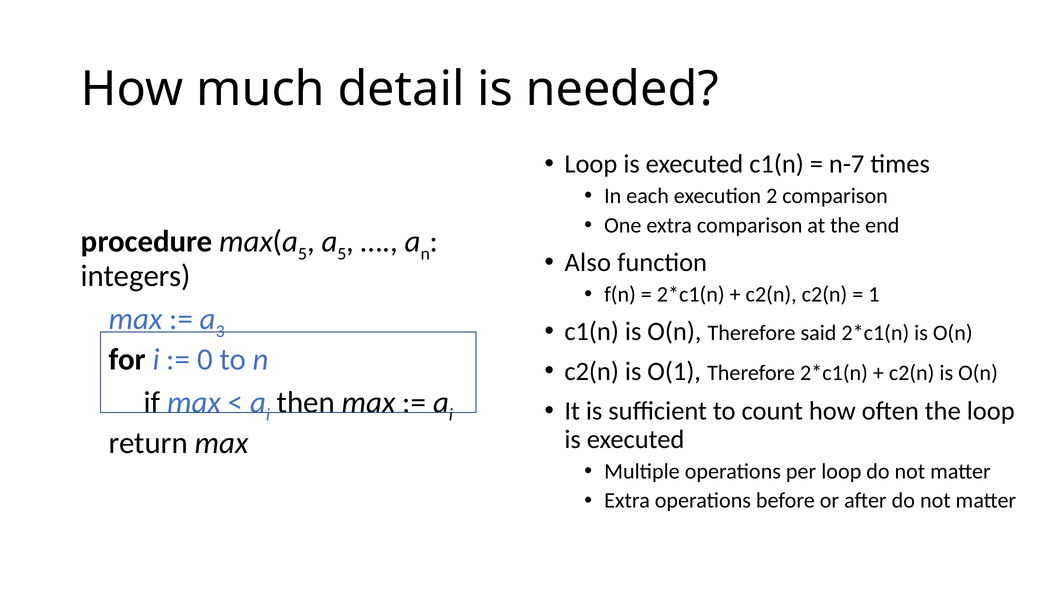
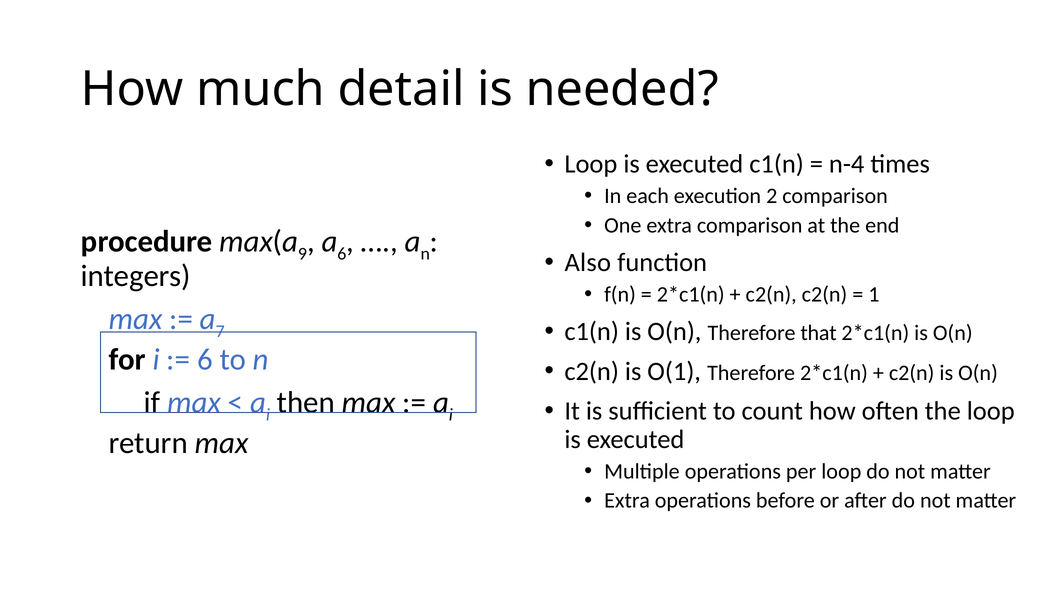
n-7: n-7 -> n-4 (847, 164)
5: 5 -> 9 (303, 254)
5: 5 -> 6 (342, 254)
3: 3 -> 7 (220, 331)
said: said -> that (819, 333)
0: 0 -> 6 (205, 360)
